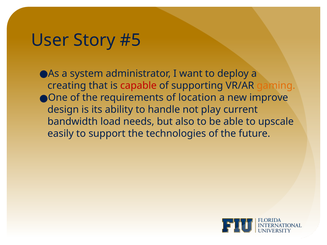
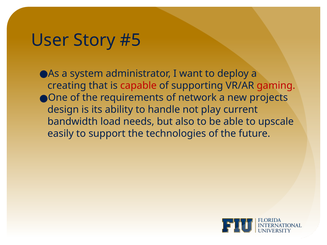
gaming colour: orange -> red (276, 86)
location: location -> network (197, 98)
improve: improve -> projects (269, 98)
